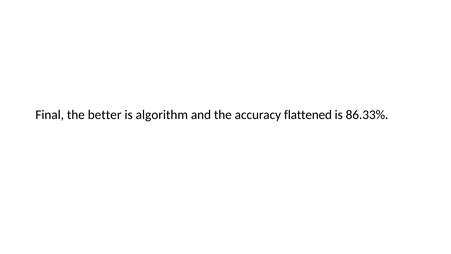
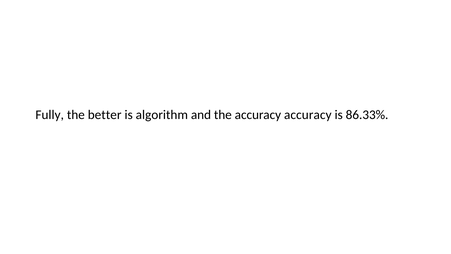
Final: Final -> Fully (50, 115)
accuracy flattened: flattened -> accuracy (308, 115)
